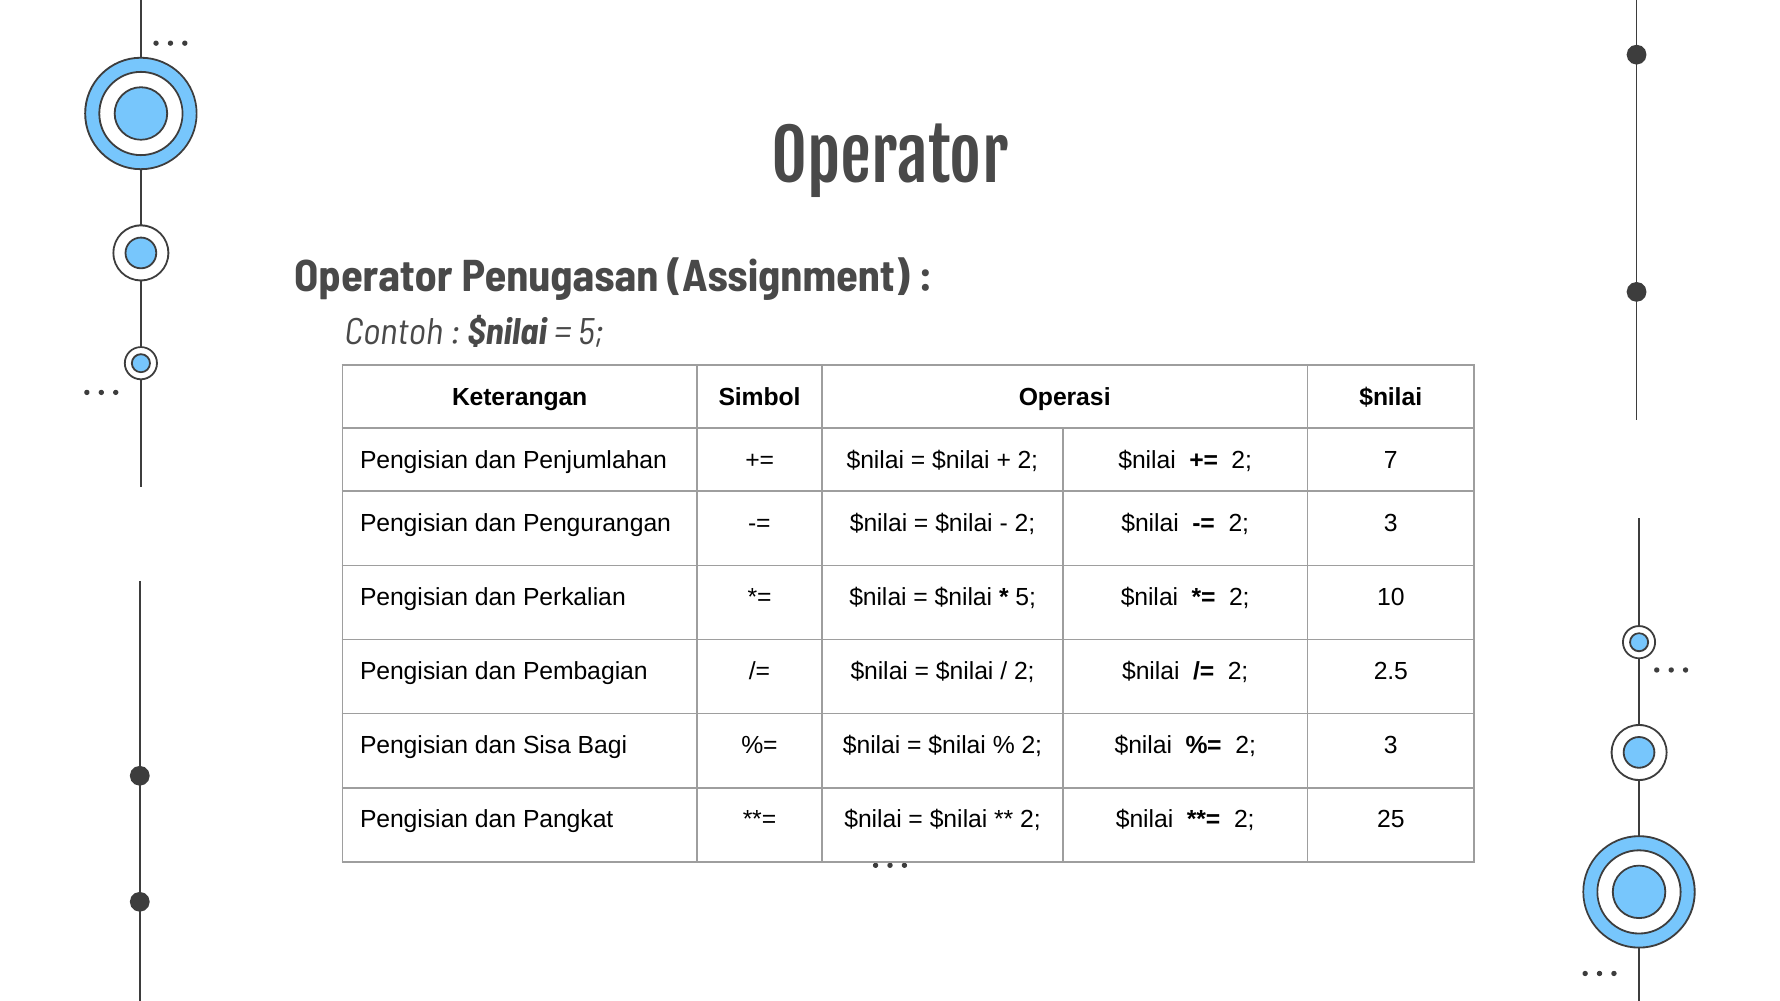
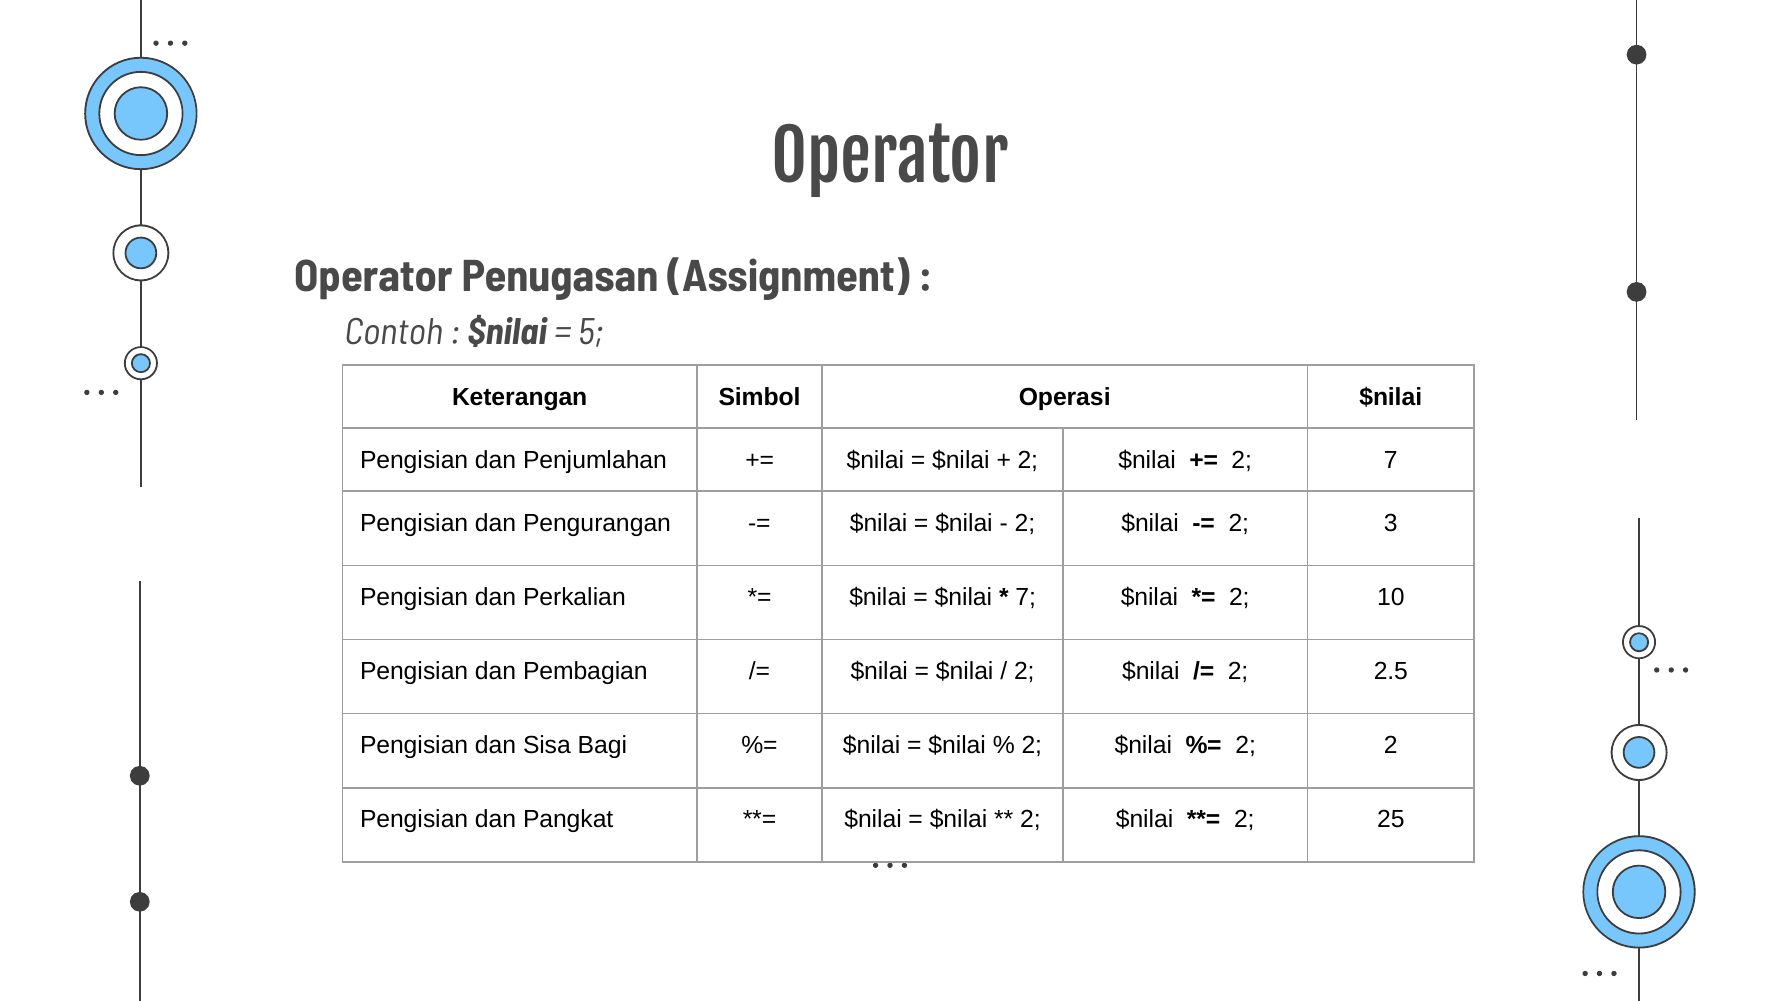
5: 5 -> 7 (1026, 597)
3: 3 -> 2 (1391, 746)
